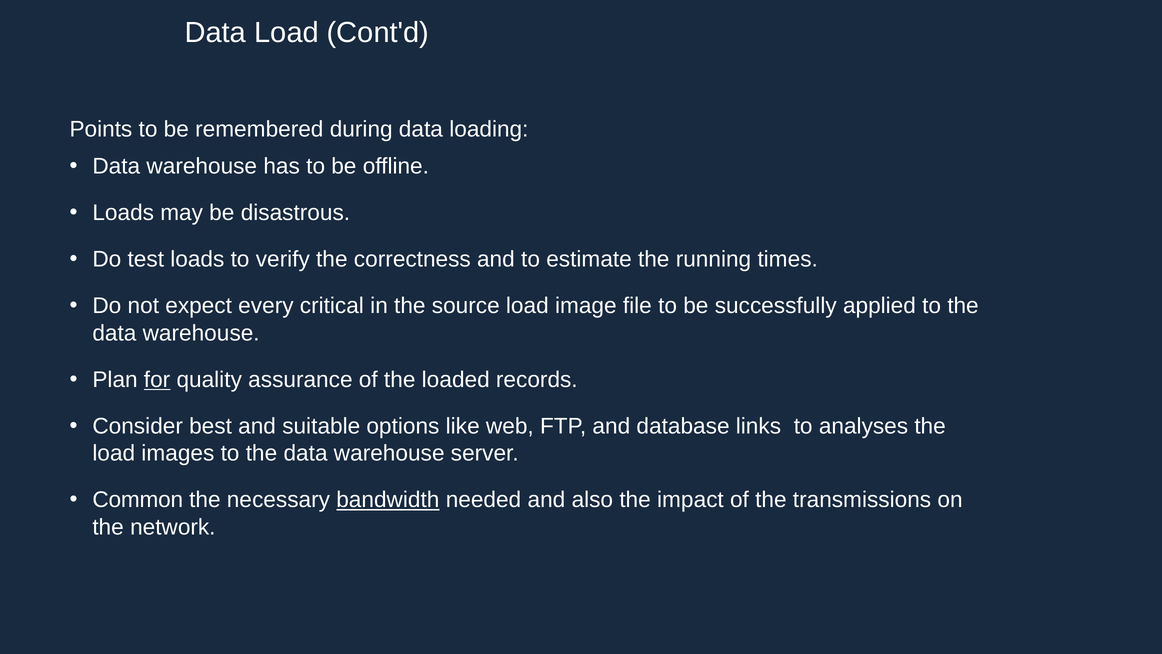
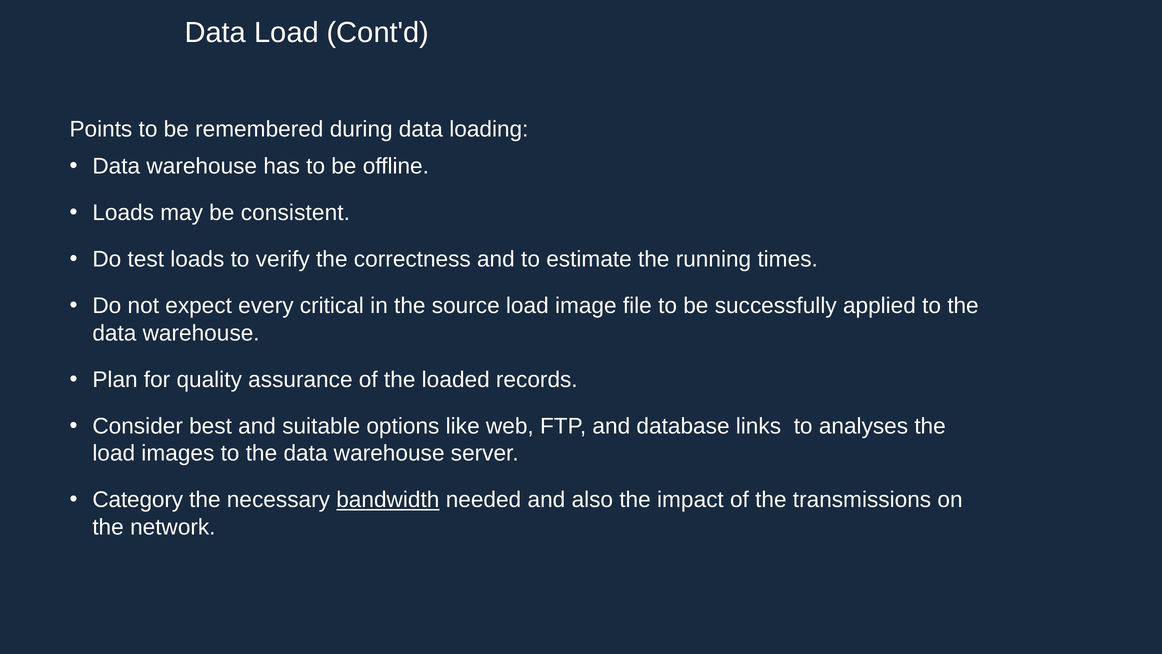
disastrous: disastrous -> consistent (295, 213)
for underline: present -> none (157, 380)
Common: Common -> Category (138, 500)
